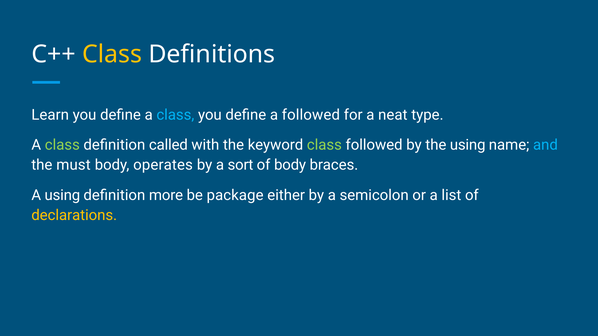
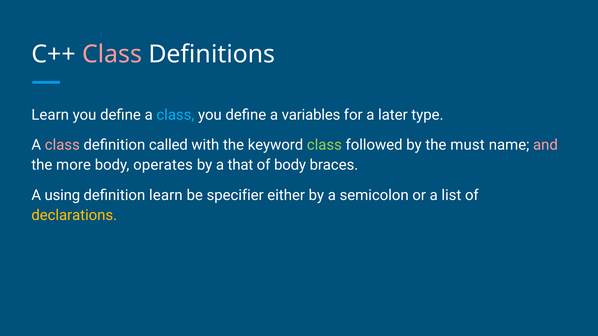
Class colour: yellow -> pink (112, 54)
a followed: followed -> variables (311, 115)
neat: neat -> later (393, 115)
class colour: light green -> pink (62, 145)
the using: using -> must (468, 145)
and colour: light blue -> pink (545, 145)
must: must -> more (73, 165)
sort: sort -> that (240, 165)
definition more: more -> learn (166, 195)
package: package -> specifier (235, 195)
